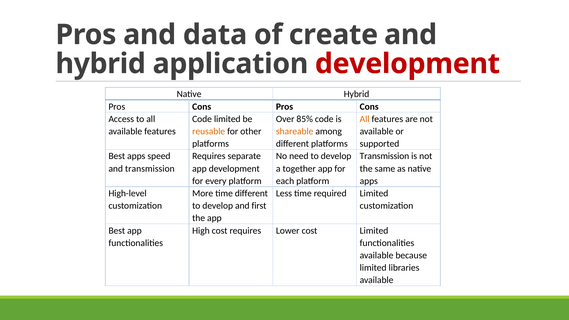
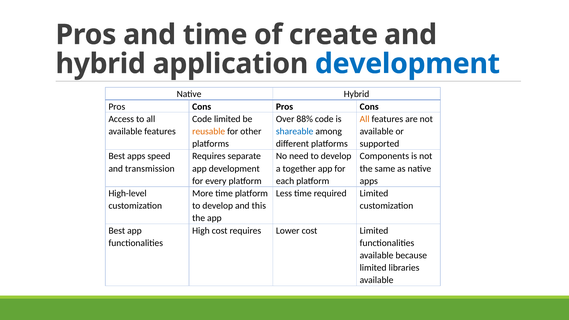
and data: data -> time (215, 35)
development colour: red -> blue (407, 64)
85%: 85% -> 88% (305, 119)
shareable colour: orange -> blue (295, 131)
Transmission: Transmission -> Components (384, 156)
time different: different -> platform (251, 193)
first: first -> this (259, 206)
